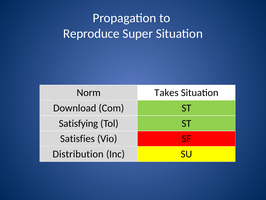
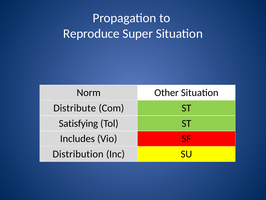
Takes: Takes -> Other (167, 92)
Download: Download -> Distribute (75, 108)
Satisfies: Satisfies -> Includes (77, 138)
